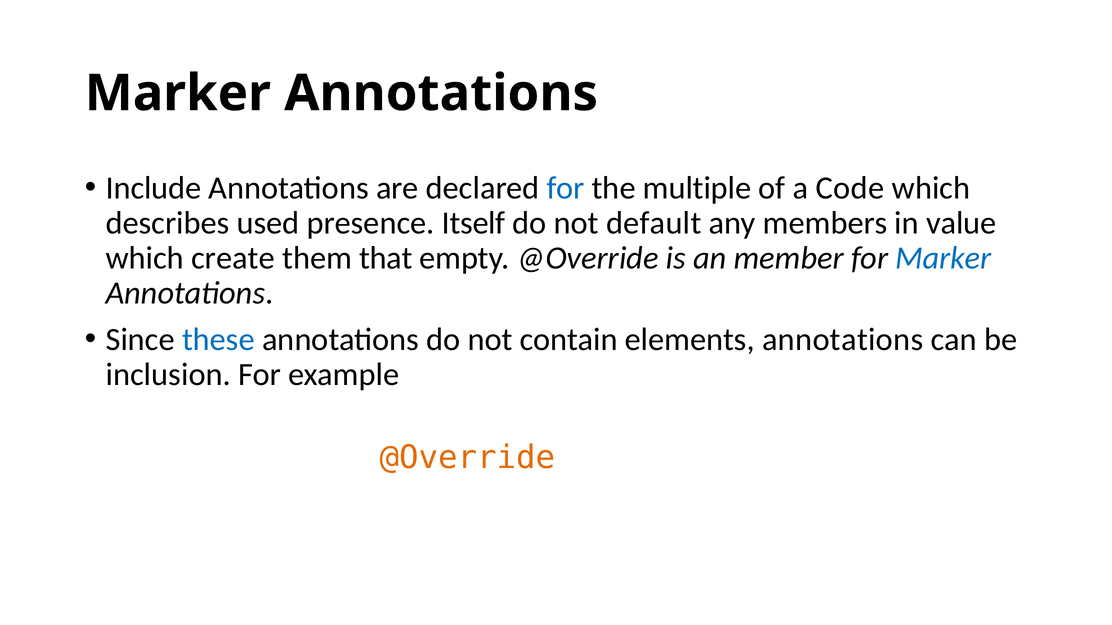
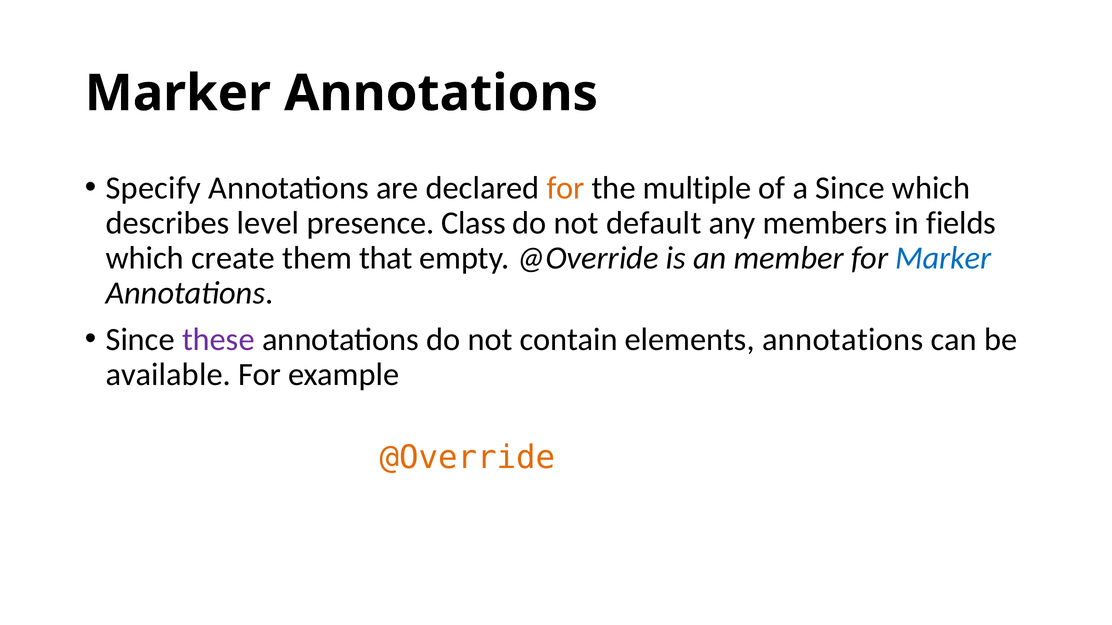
Include: Include -> Specify (153, 188)
for colour: blue -> orange (566, 188)
a Code: Code -> Since (850, 188)
used: used -> level (268, 223)
Itself: Itself -> Class (474, 223)
value: value -> fields (961, 223)
these colour: blue -> purple (218, 340)
inclusion: inclusion -> available (168, 375)
